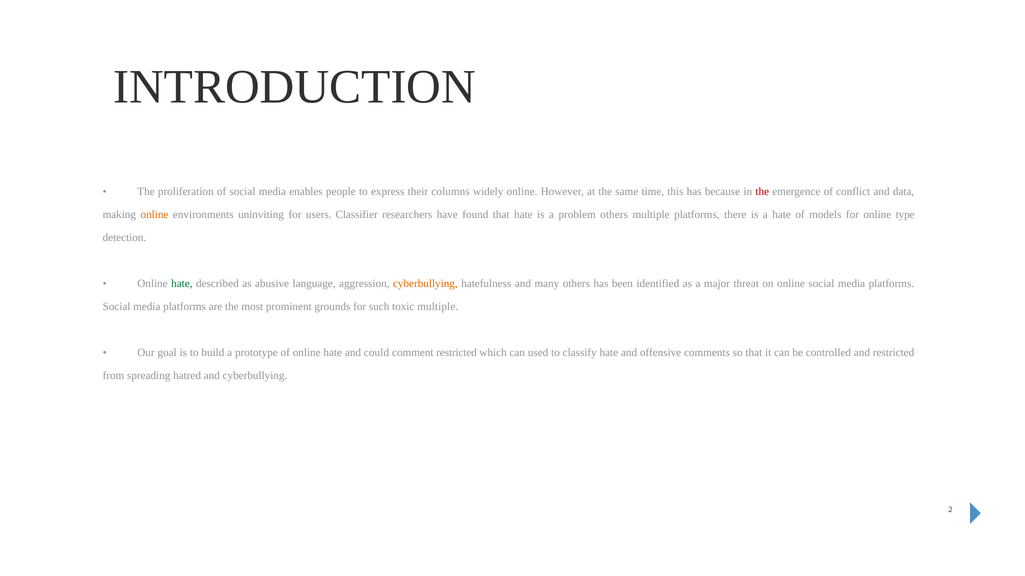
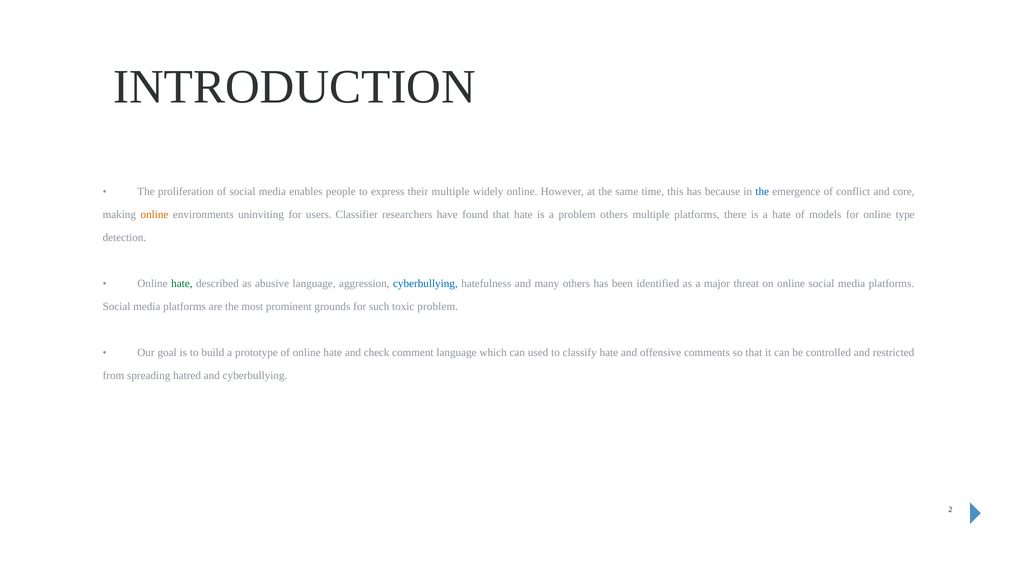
their columns: columns -> multiple (451, 192)
the colour: red -> blue (762, 192)
data: data -> core (904, 192)
cyberbullying colour: orange -> blue (425, 284)
toxic multiple: multiple -> problem (438, 307)
could: could -> check (377, 353)
comment restricted: restricted -> language (457, 353)
